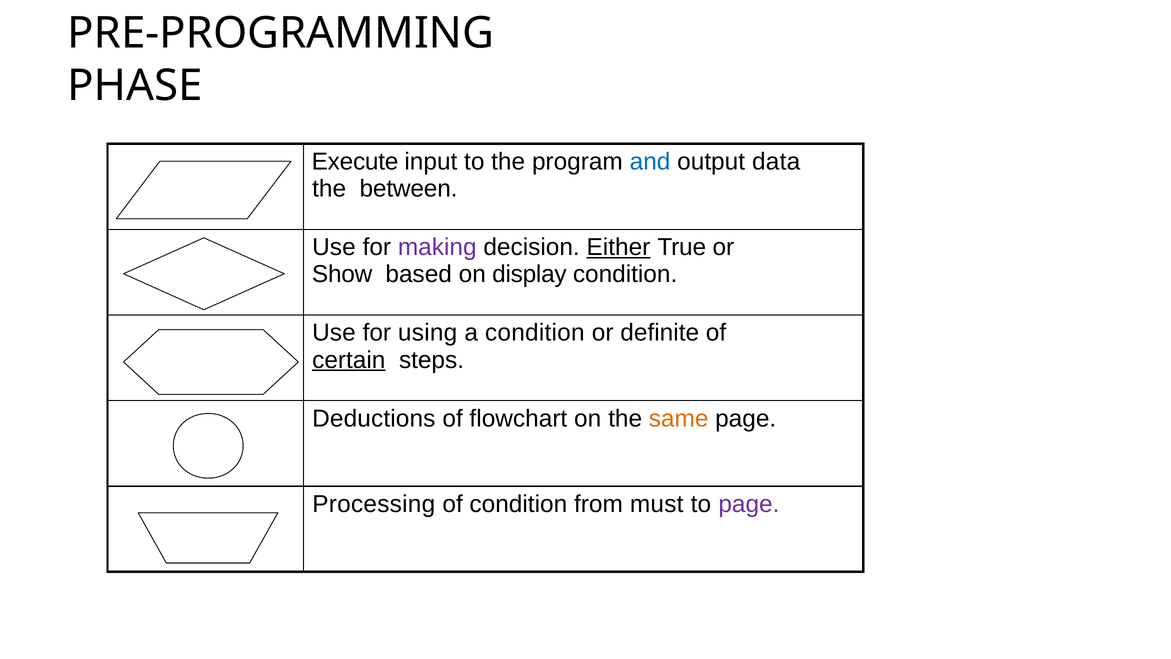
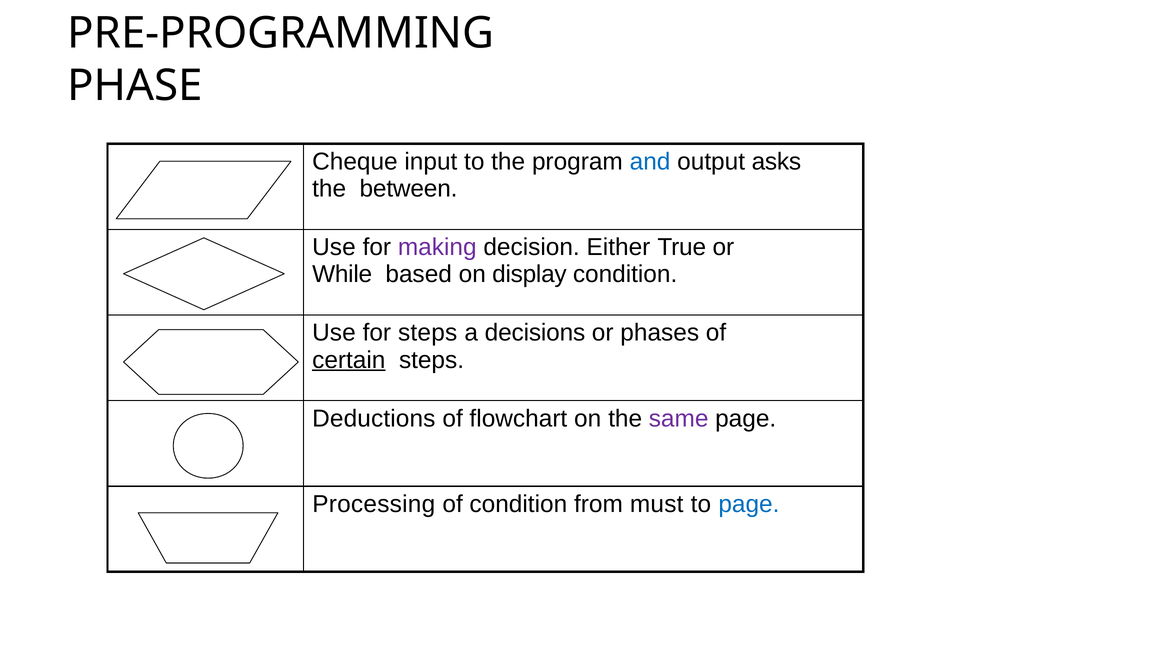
Execute: Execute -> Cheque (355, 162)
data: data -> asks (776, 162)
Either underline: present -> none (618, 247)
Show: Show -> While (342, 274)
for using: using -> steps (428, 333)
a condition: condition -> decisions (535, 333)
definite: definite -> phases (660, 333)
same colour: orange -> purple (679, 418)
page colour: purple -> blue (749, 504)
